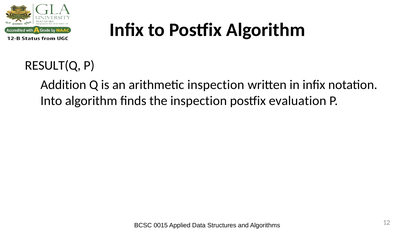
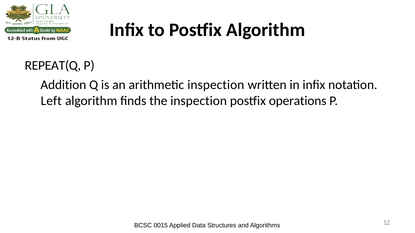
RESULT(Q: RESULT(Q -> REPEAT(Q (53, 65)
Into: Into -> Left (51, 101)
evaluation: evaluation -> operations (298, 101)
